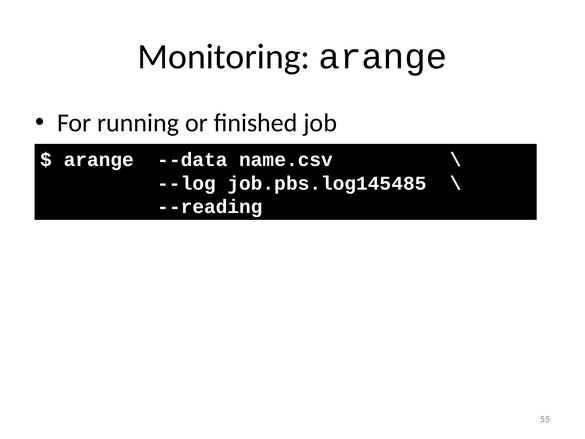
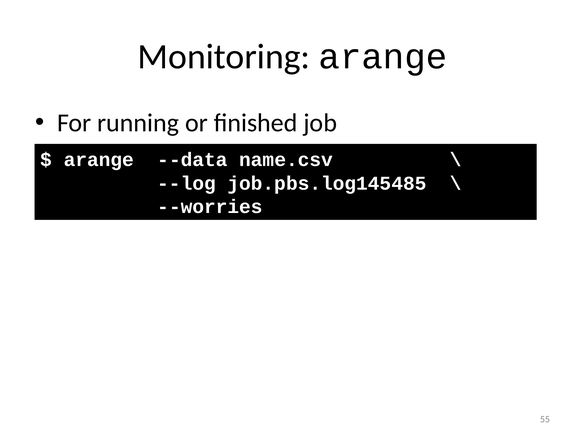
--reading: --reading -> --worries (210, 207)
